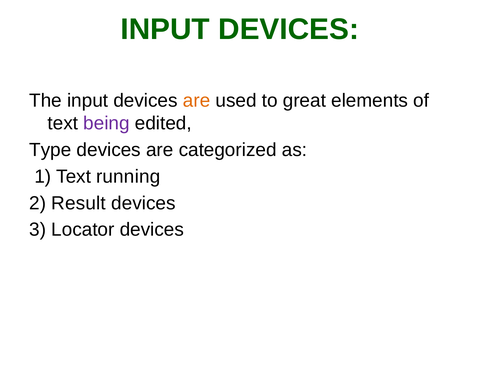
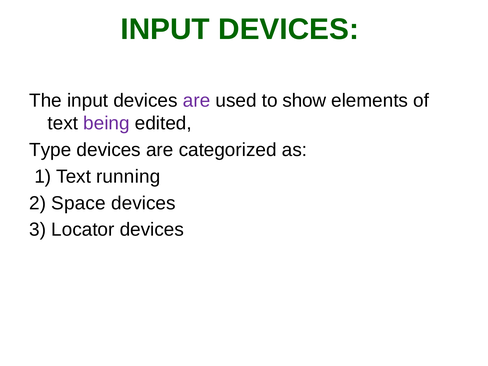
are colour: orange -> purple (197, 101)
great: great -> show (304, 101)
Result: Result -> Space (79, 203)
